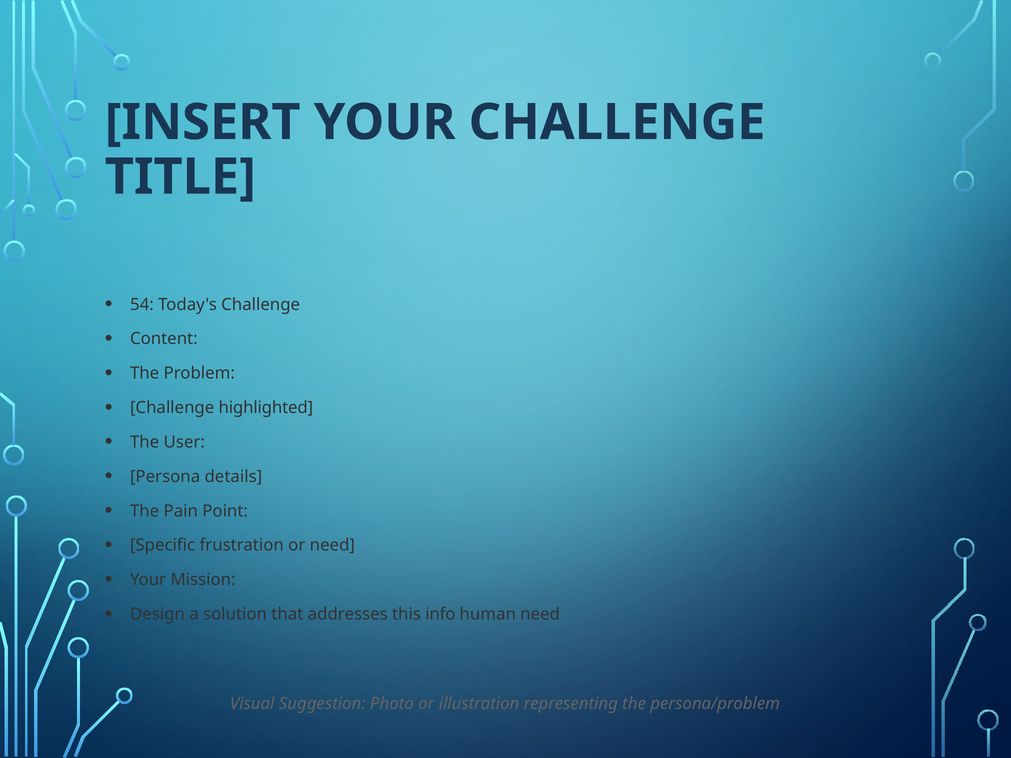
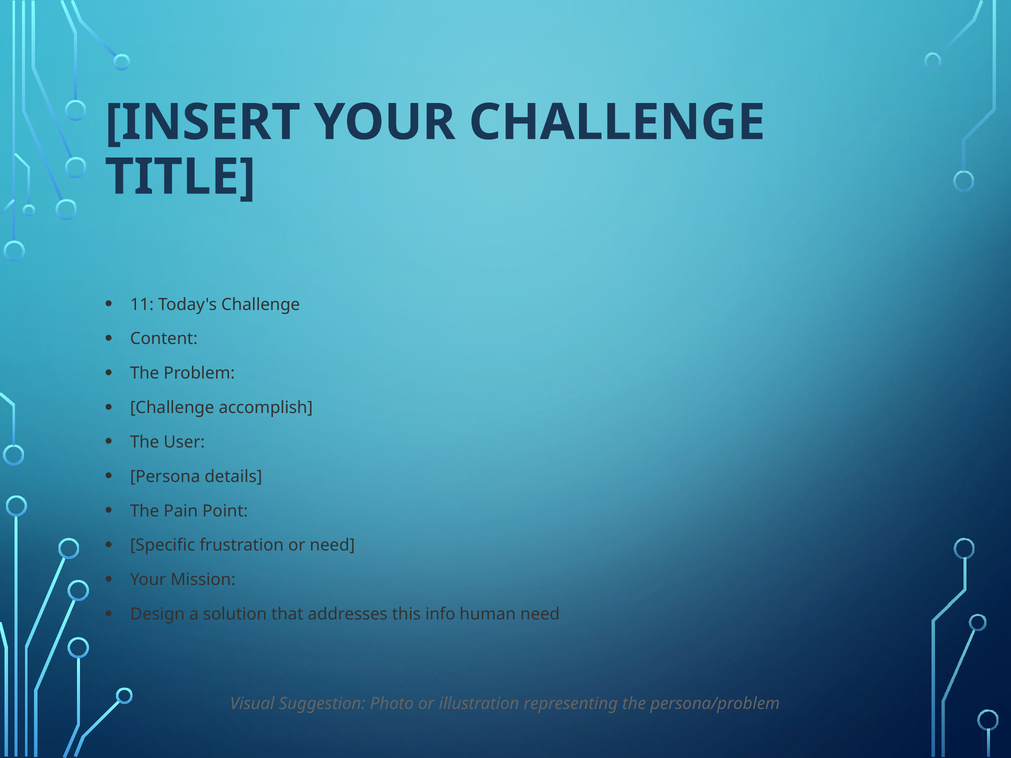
54: 54 -> 11 (142, 305)
highlighted: highlighted -> accomplish (266, 408)
